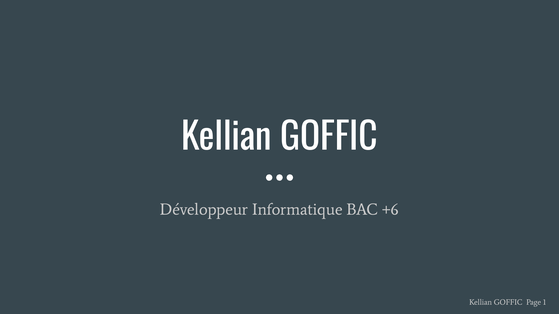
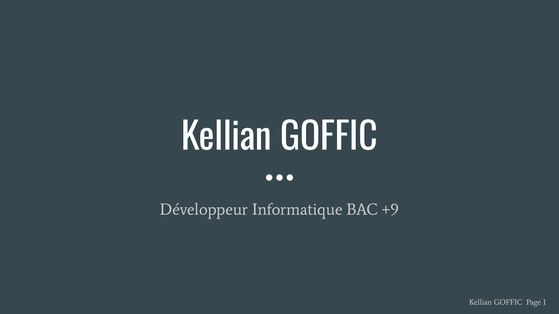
+6: +6 -> +9 (390, 210)
